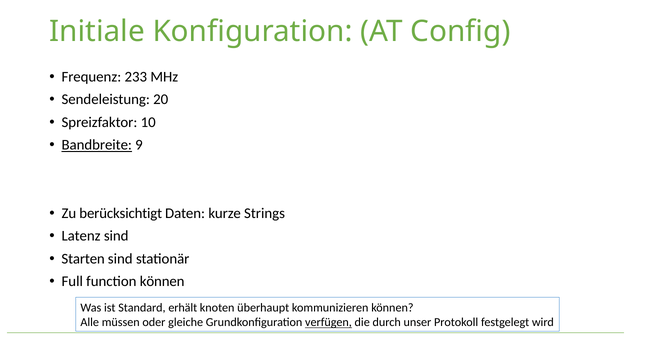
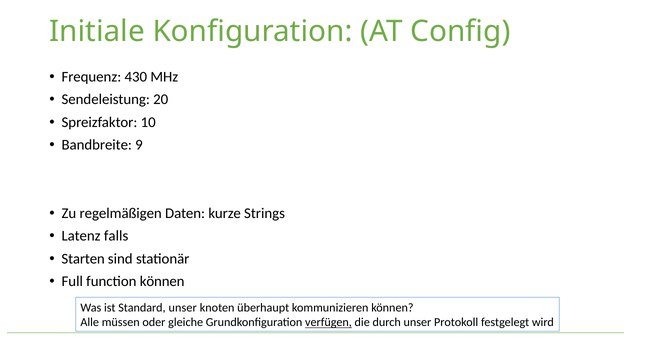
233: 233 -> 430 (136, 77)
Bandbreite underline: present -> none (97, 145)
berücksichtigt: berücksichtigt -> regelmäßigen (121, 214)
Latenz sind: sind -> falls (116, 236)
Standard erhält: erhält -> unser (183, 308)
